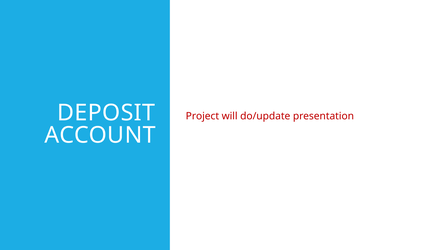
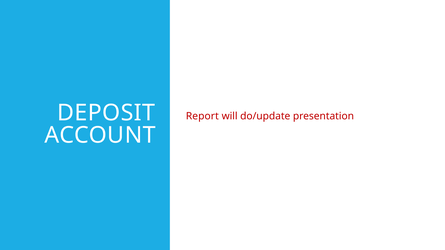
Project: Project -> Report (202, 116)
